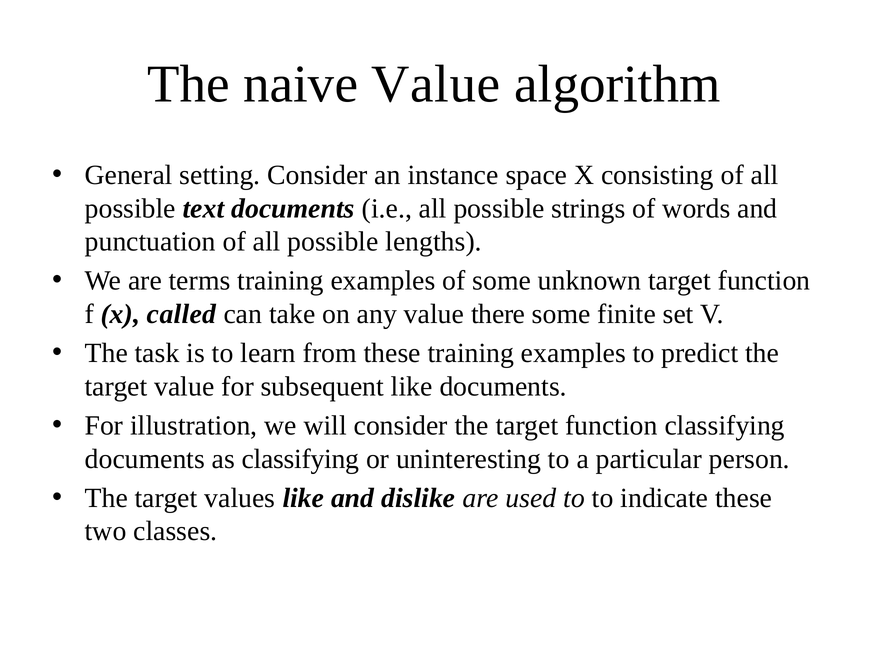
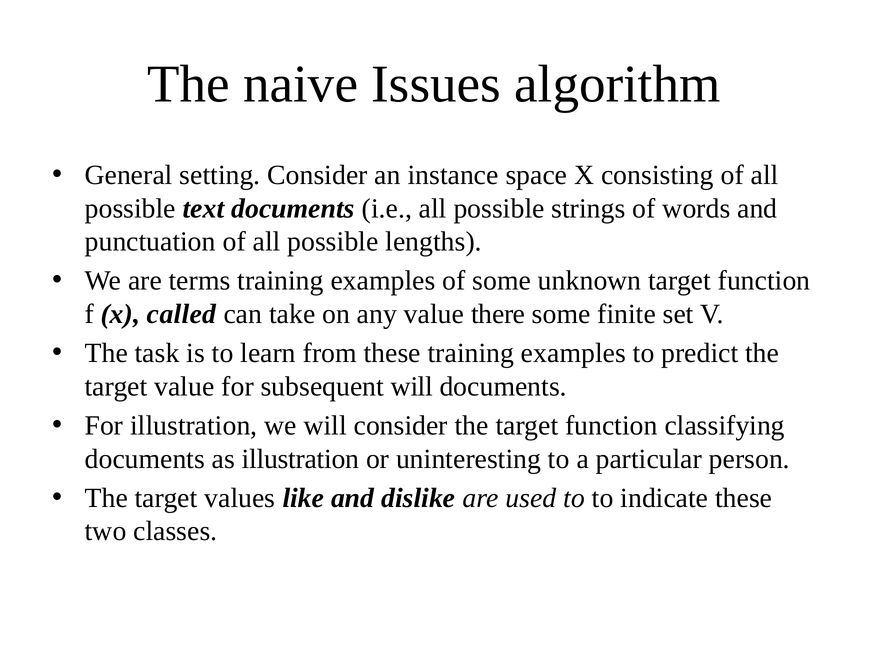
naive Value: Value -> Issues (436, 84)
subsequent like: like -> will (412, 386)
as classifying: classifying -> illustration (301, 459)
